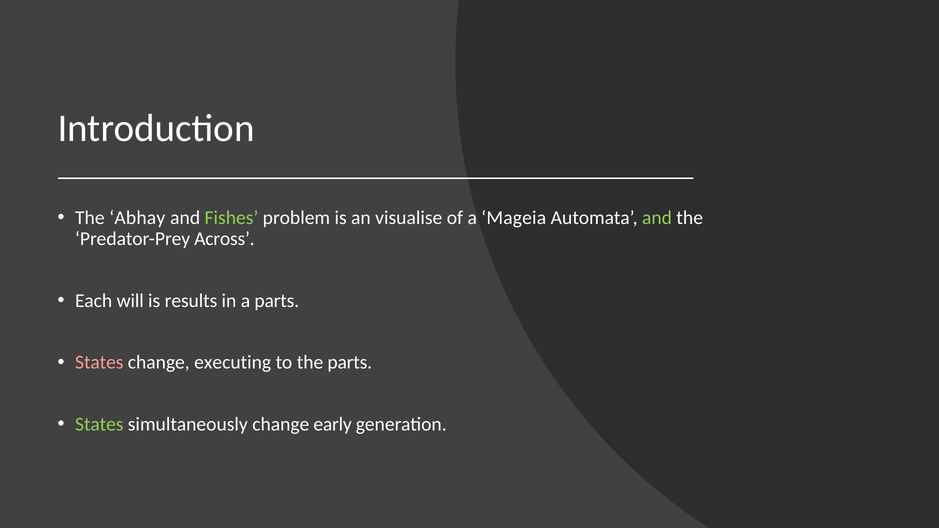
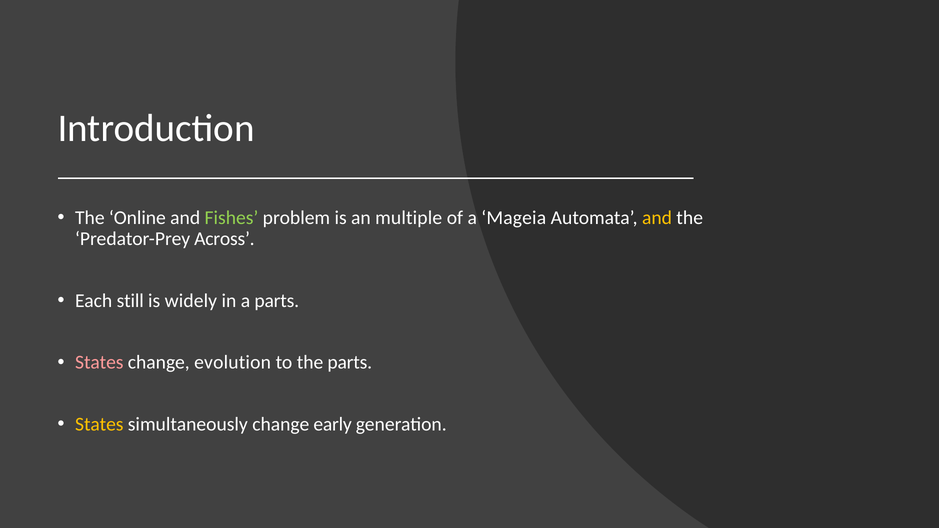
Abhay: Abhay -> Online (137, 218)
visualise: visualise -> multiple (409, 218)
and colour: light green -> yellow (657, 218)
will: will -> still (130, 301)
results: results -> widely (191, 301)
executing: executing -> evolution (233, 363)
States colour: light green -> yellow (99, 424)
